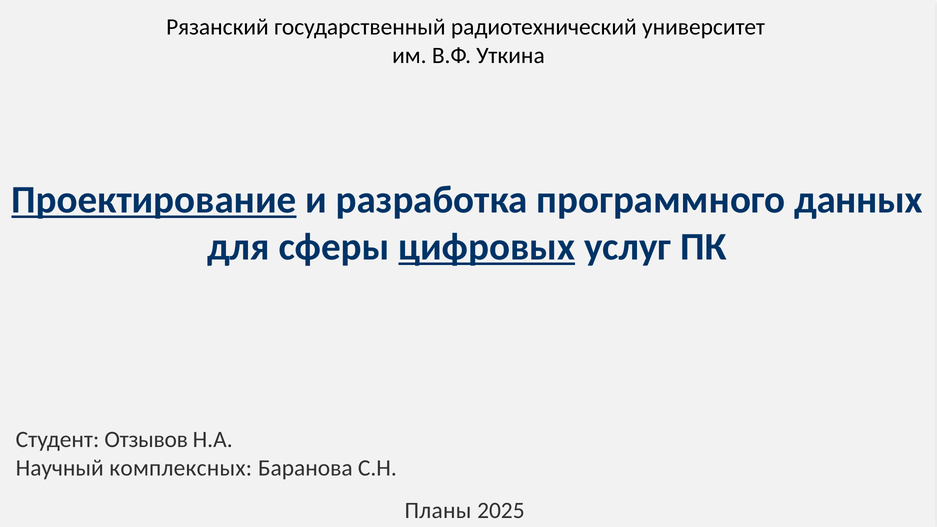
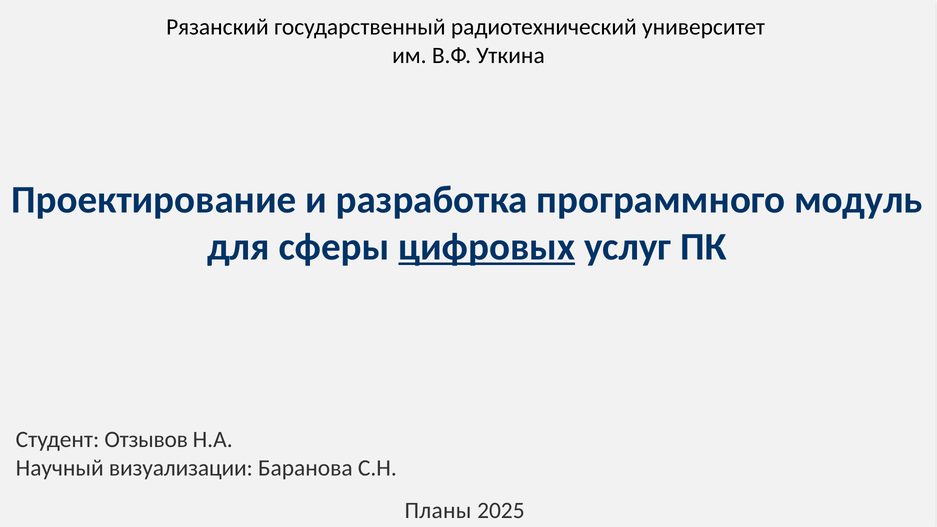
Проектирование underline: present -> none (154, 200)
данных: данных -> модуль (858, 200)
комплексных: комплексных -> визуализации (181, 468)
